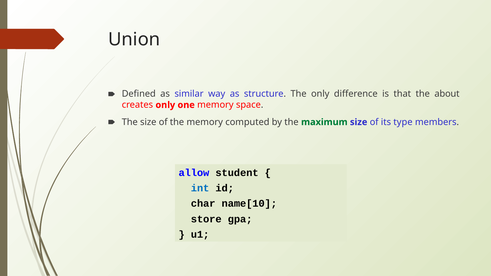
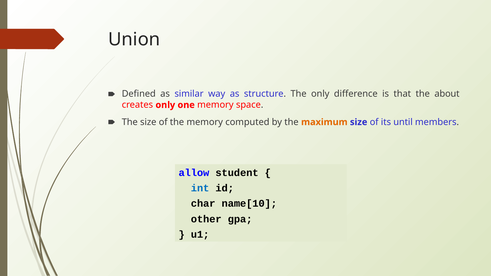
maximum colour: green -> orange (324, 122)
type: type -> until (403, 122)
store: store -> other (206, 219)
